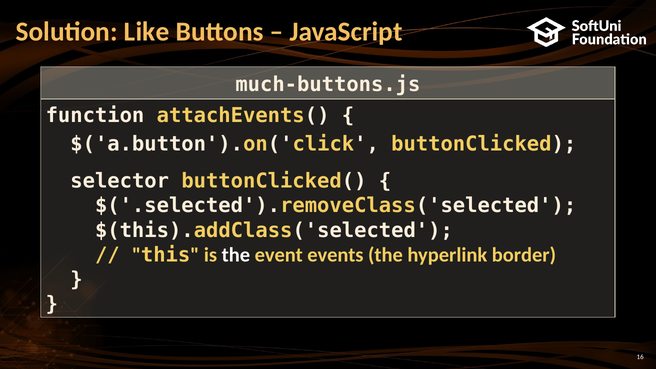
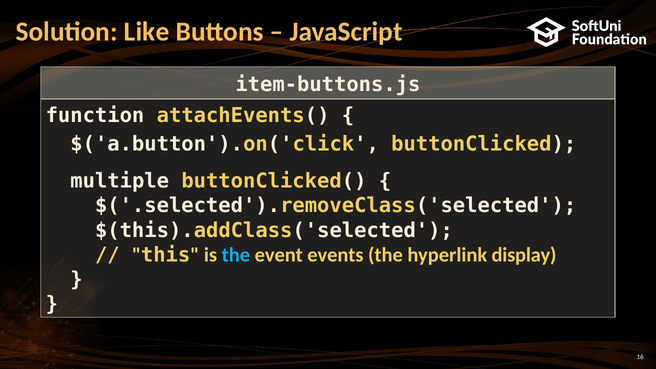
much-buttons.js: much-buttons.js -> item-buttons.js (328, 84)
selector: selector -> multiple (120, 181)
the colour: white -> light blue (236, 255)
border: border -> display (524, 255)
